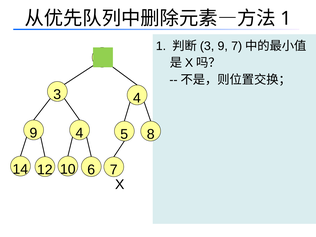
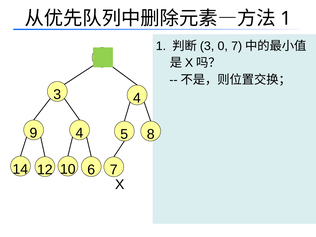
3 9: 9 -> 0 (223, 46)
